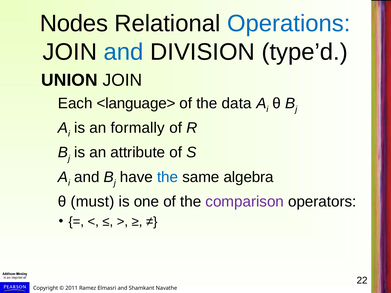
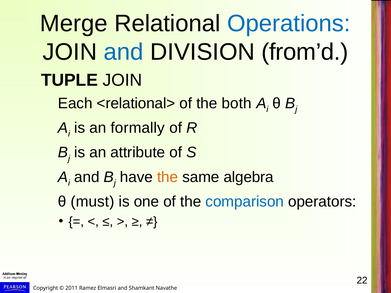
Nodes: Nodes -> Merge (74, 23)
type’d: type’d -> from’d (305, 52)
UNION: UNION -> TUPLE (70, 80)
<language>: <language> -> <relational> (136, 103)
data: data -> both (237, 103)
the colour: blue -> orange (168, 177)
comparison colour: purple -> blue (245, 202)
